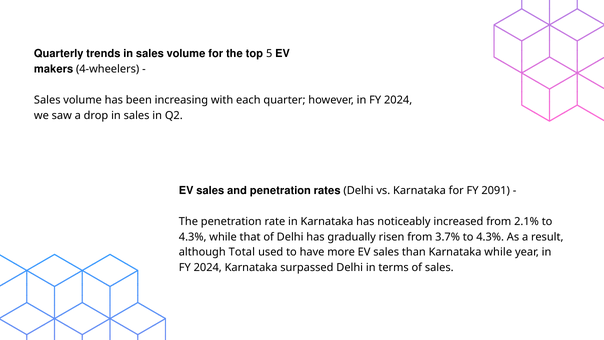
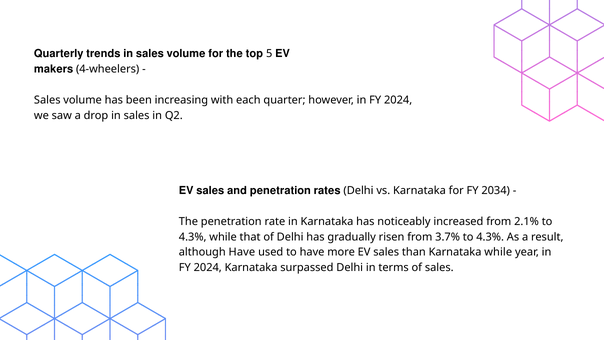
2091: 2091 -> 2034 (496, 190)
although Total: Total -> Have (242, 252)
